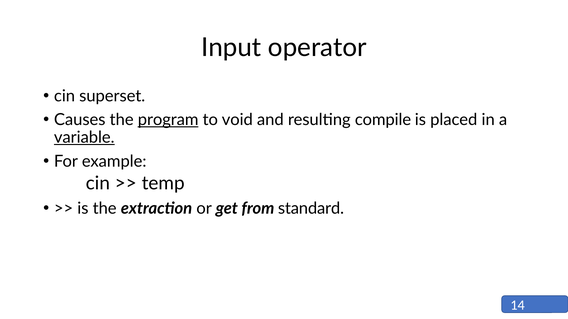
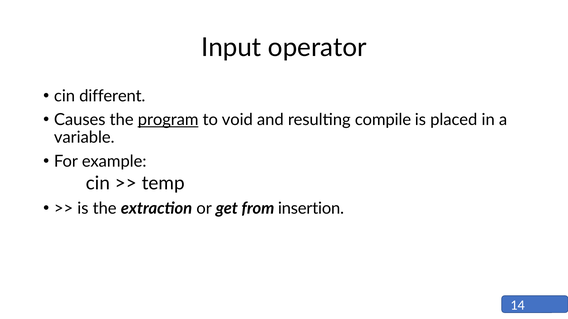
superset: superset -> different (112, 96)
variable underline: present -> none (84, 138)
standard: standard -> insertion (311, 209)
